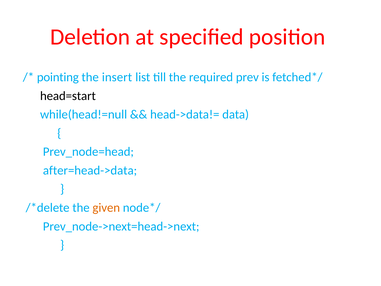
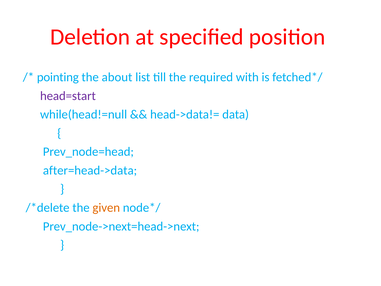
insert: insert -> about (117, 77)
prev: prev -> with (247, 77)
head=start colour: black -> purple (68, 96)
